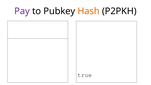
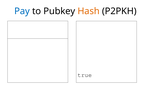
Pay colour: purple -> blue (22, 11)
